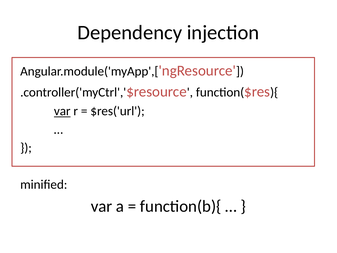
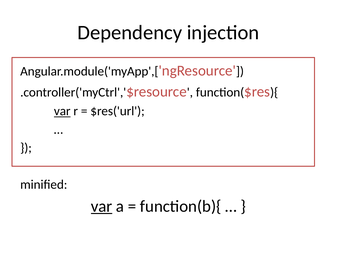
var underline: none -> present (102, 206)
